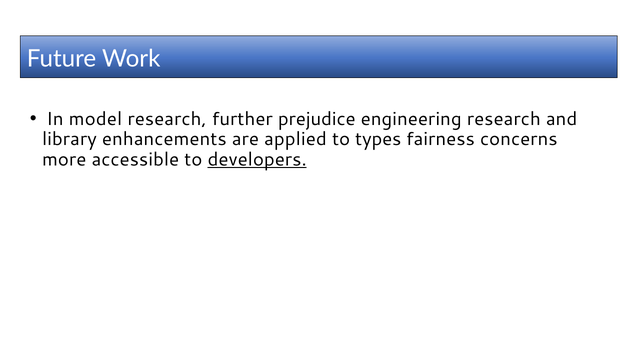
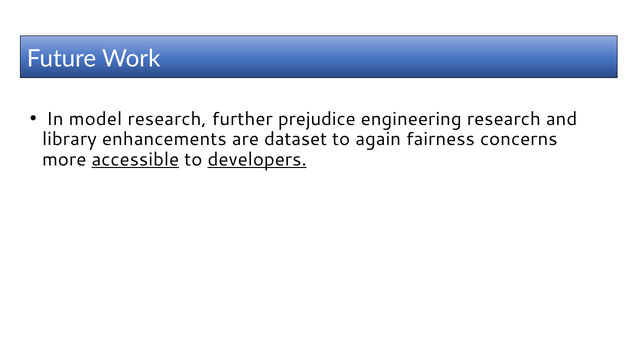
applied: applied -> dataset (296, 139)
types: types -> again (378, 139)
accessible underline: none -> present (135, 160)
